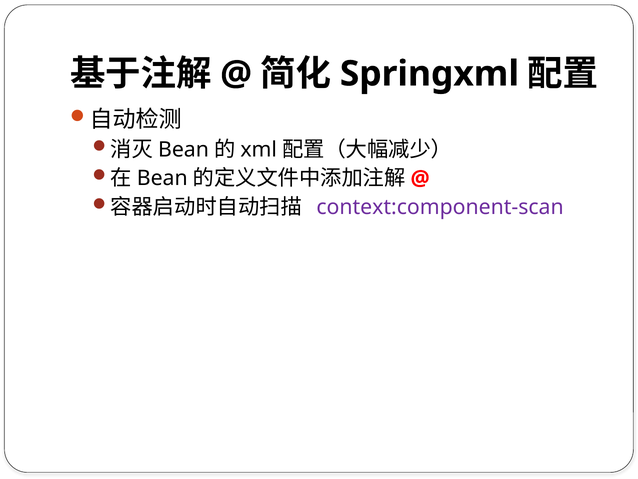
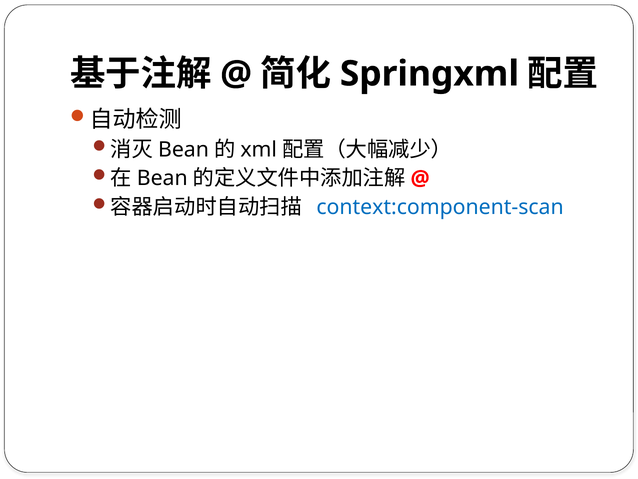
context:component-scan colour: purple -> blue (440, 207)
